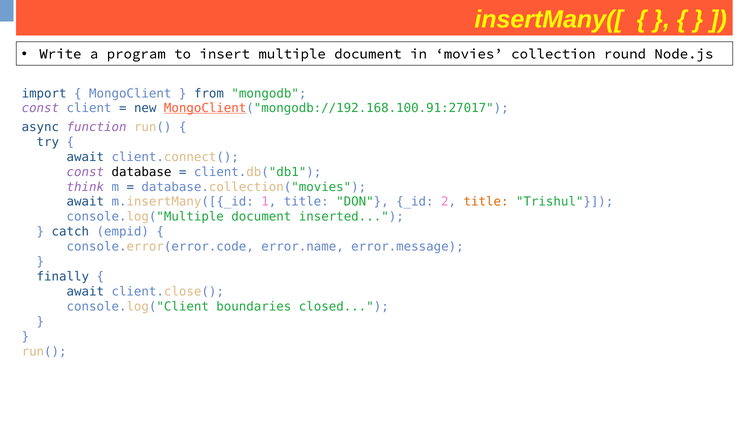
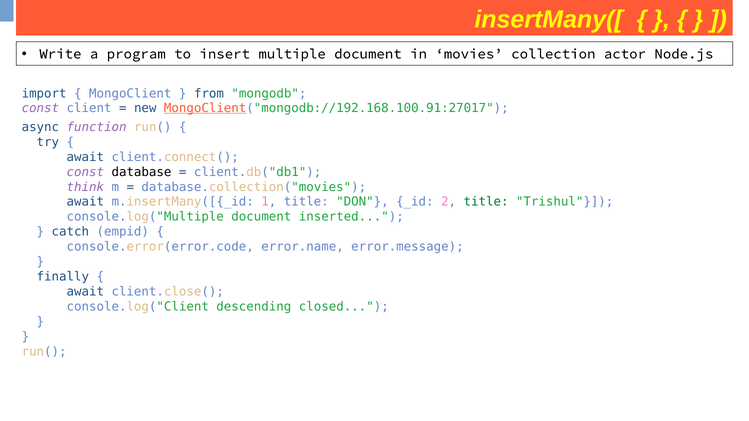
round: round -> actor (625, 54)
title colour: orange -> green (486, 202)
boundaries: boundaries -> descending (254, 307)
